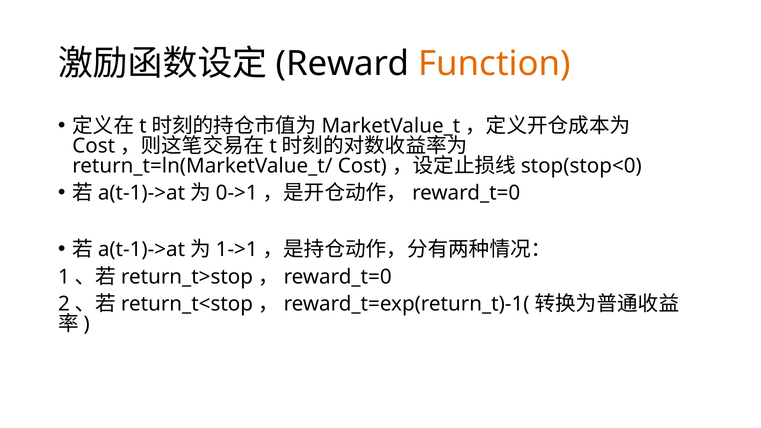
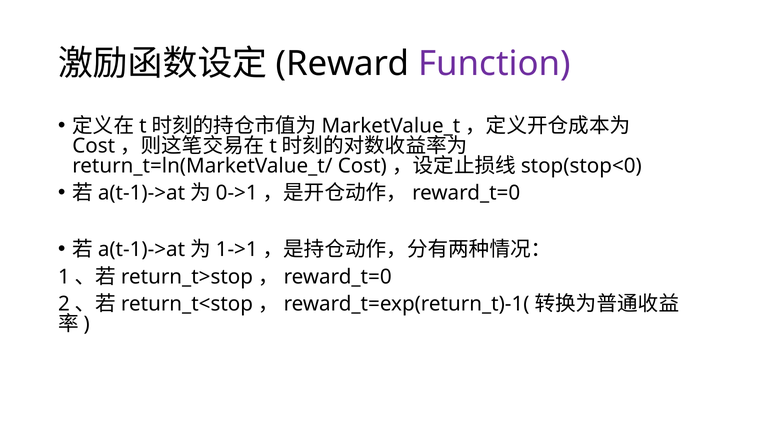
Function colour: orange -> purple (494, 64)
